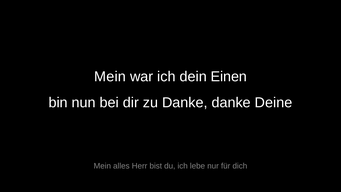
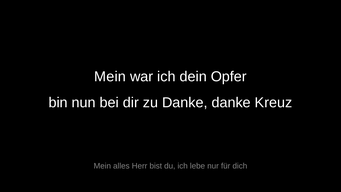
Einen: Einen -> Opfer (229, 77)
Deine: Deine -> Kreuz (274, 103)
